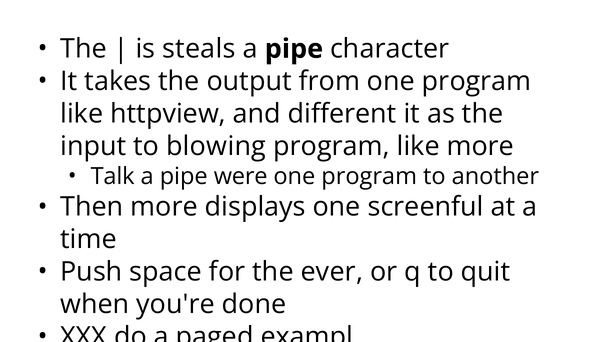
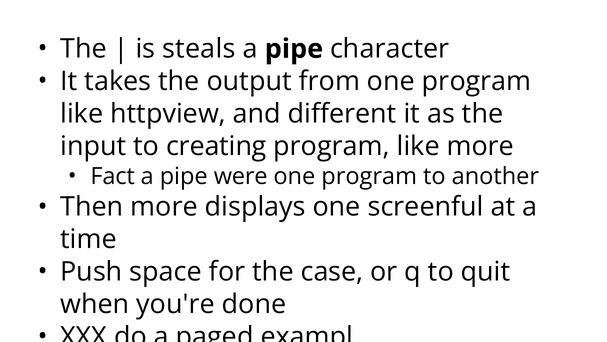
blowing: blowing -> creating (216, 146)
Talk: Talk -> Fact (113, 176)
ever: ever -> case (332, 271)
